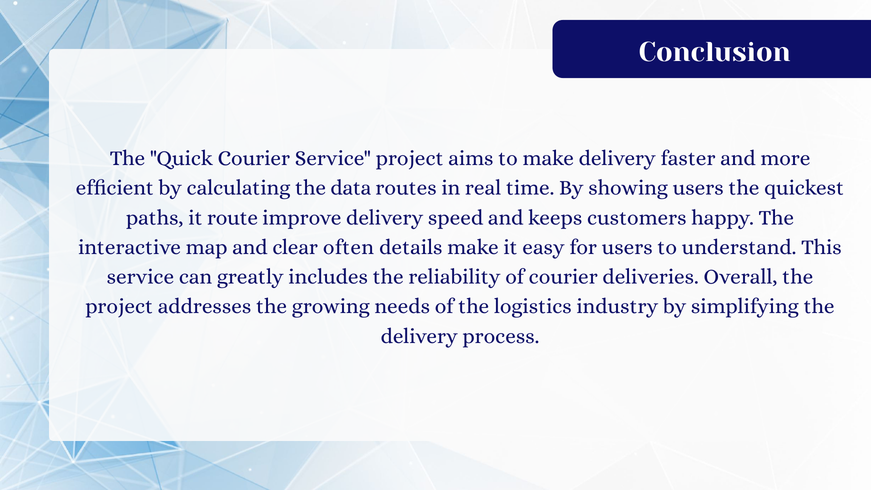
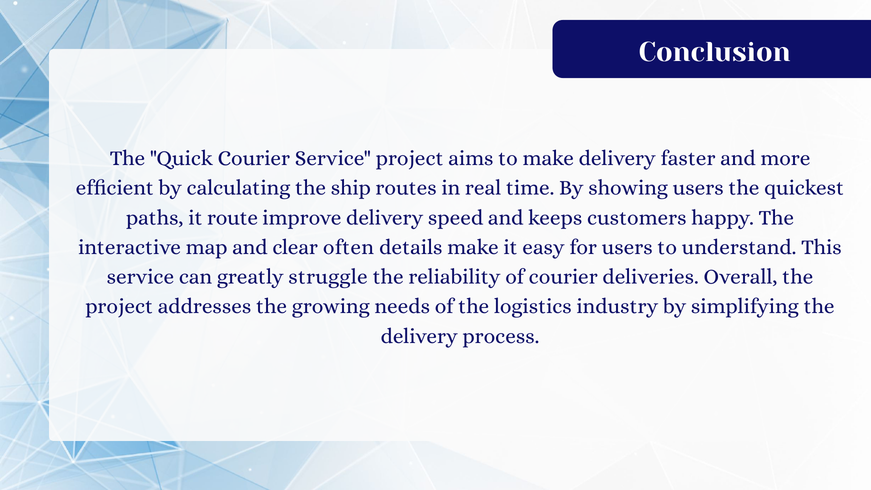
data: data -> ship (351, 188)
includes: includes -> struggle (328, 277)
